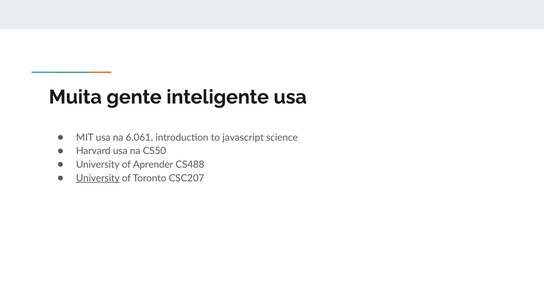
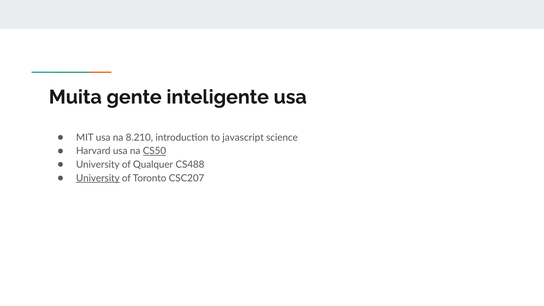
6.061: 6.061 -> 8.210 (139, 137)
CS50 underline: none -> present (154, 151)
Aprender: Aprender -> Qualquer (153, 165)
